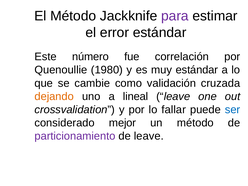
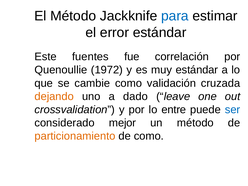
para colour: purple -> blue (175, 16)
número: número -> fuentes (90, 57)
1980: 1980 -> 1972 (107, 70)
lineal: lineal -> dado (135, 96)
fallar: fallar -> entre (174, 110)
particionamiento colour: purple -> orange (75, 136)
de leave: leave -> como (149, 136)
